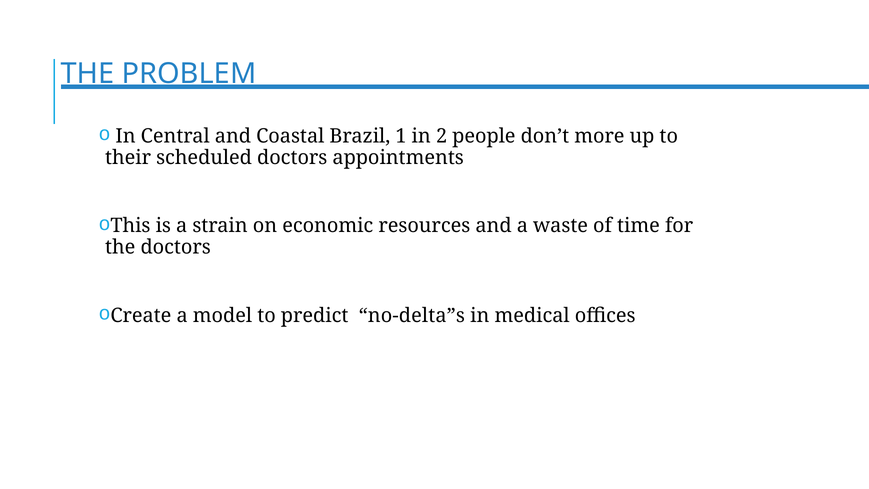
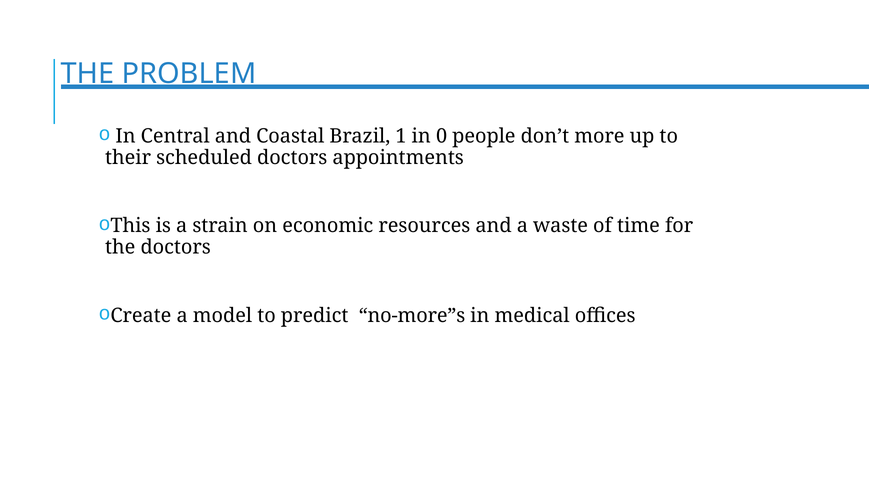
2: 2 -> 0 (442, 136)
no-delta”s: no-delta”s -> no-more”s (412, 316)
